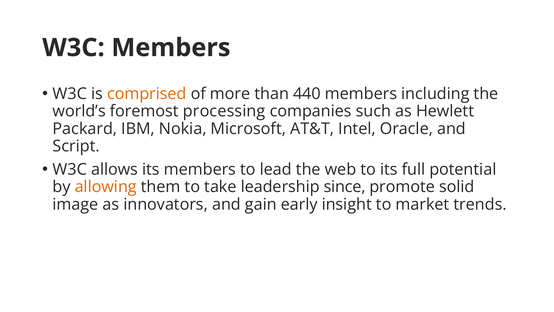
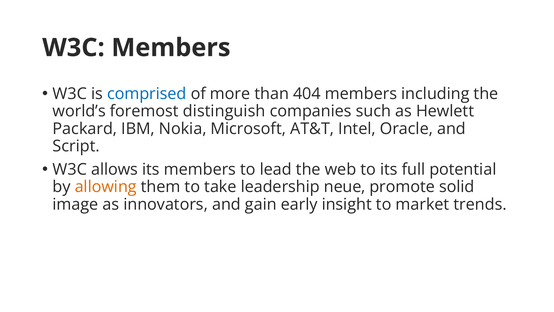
comprised colour: orange -> blue (147, 94)
440: 440 -> 404 (307, 94)
processing: processing -> distinguish (224, 111)
since: since -> neue (345, 187)
